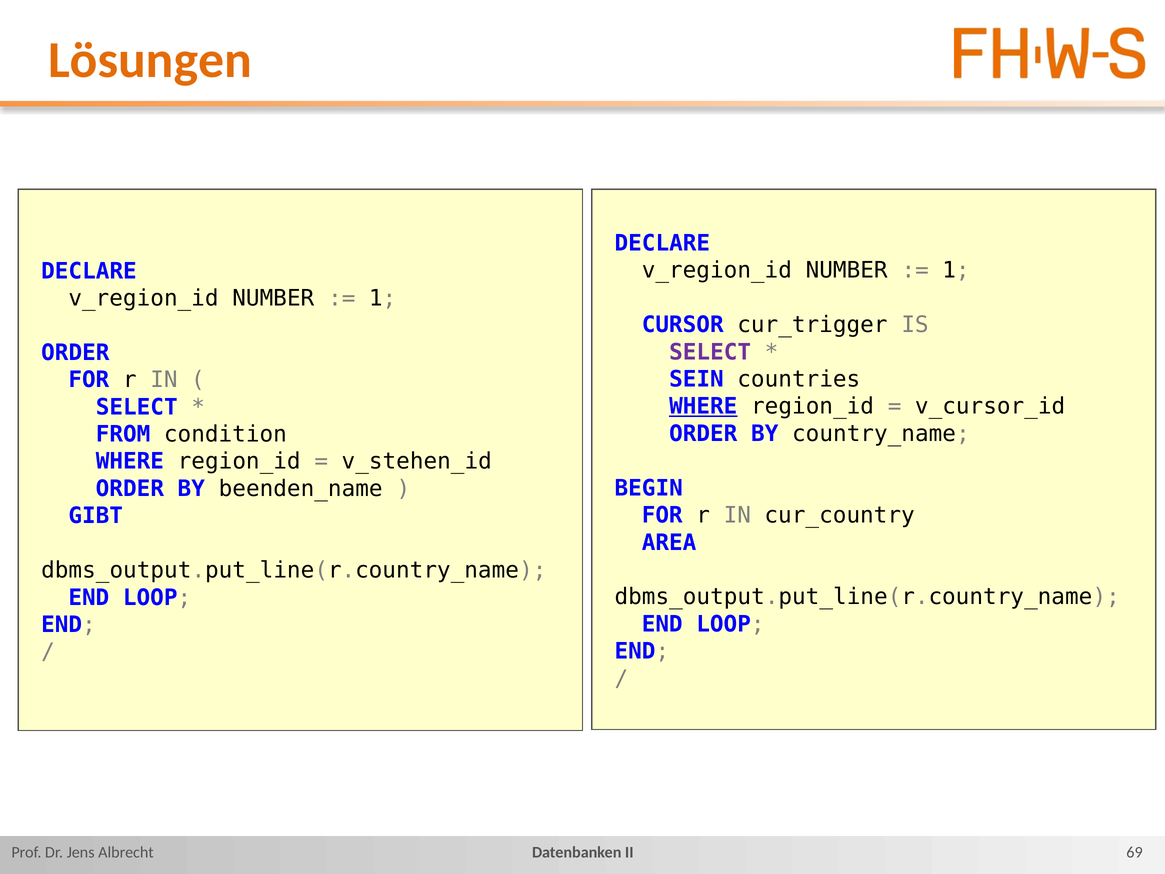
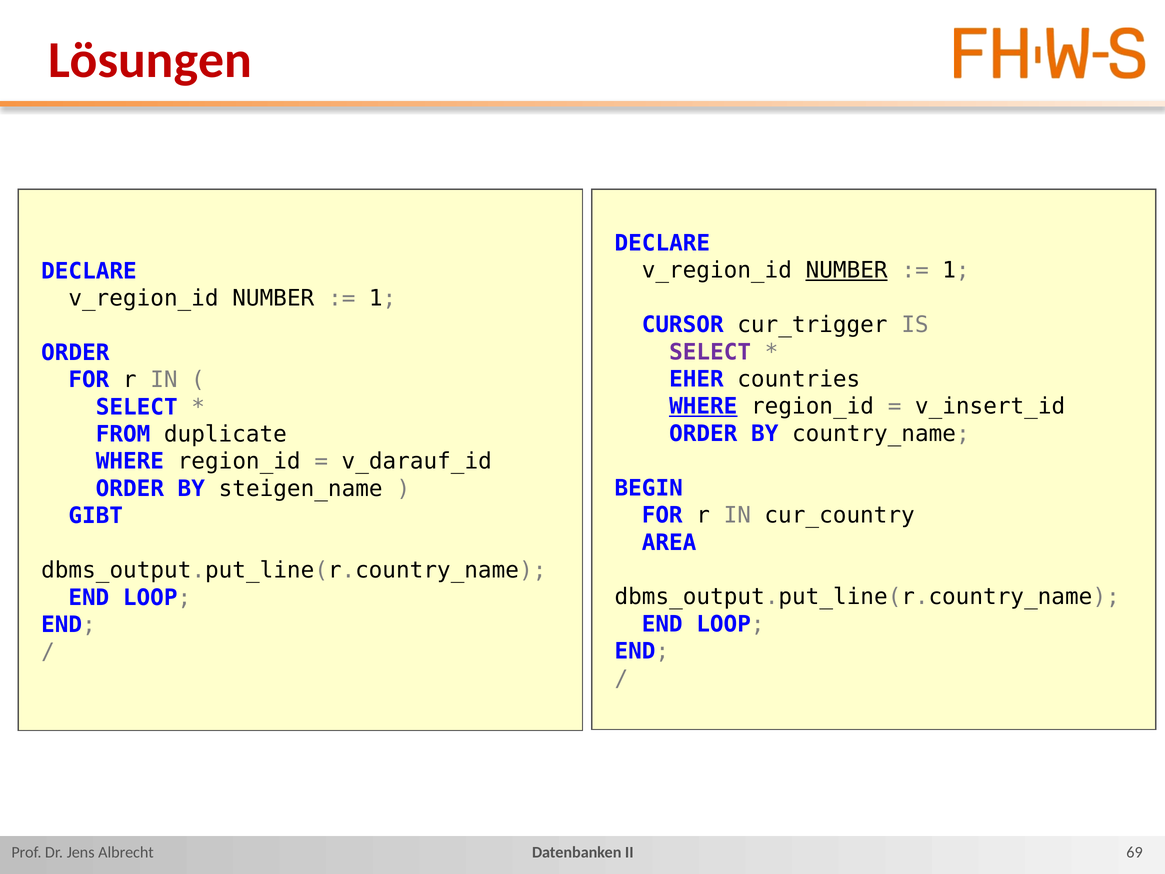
Lösungen colour: orange -> red (150, 60)
NUMBER underline: none -> present (847, 270)
SEIN: SEIN -> EHER (696, 379)
v_cursor_id: v_cursor_id -> v_insert_id (990, 406)
condition: condition -> duplicate (225, 434)
v_stehen_id: v_stehen_id -> v_darauf_id (417, 461)
beenden_name: beenden_name -> steigen_name (301, 489)
